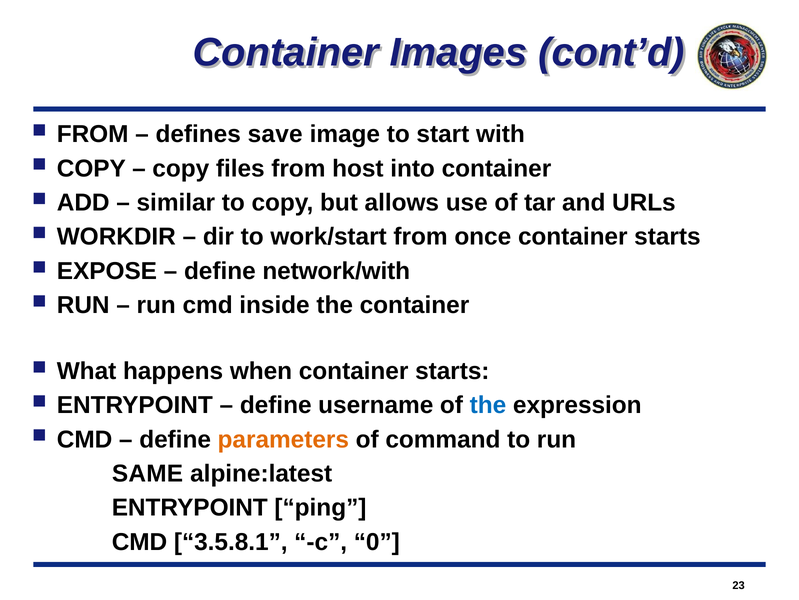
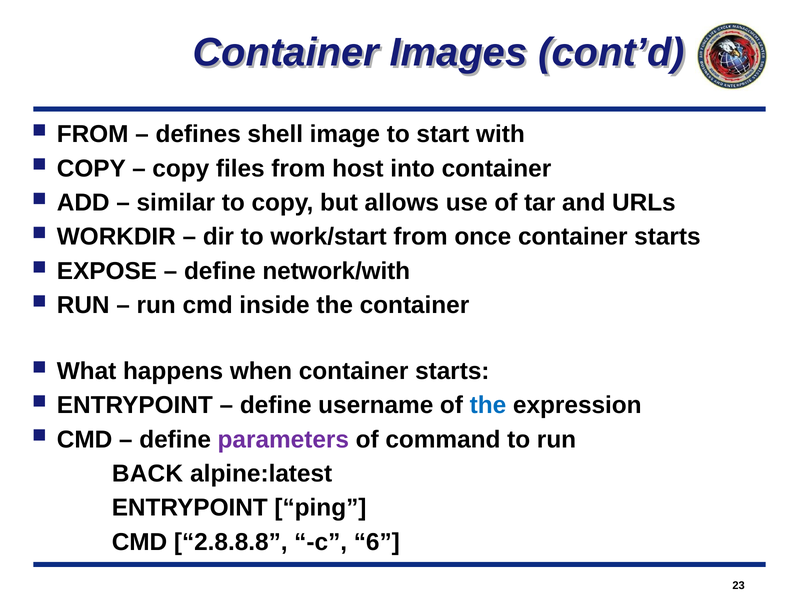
save: save -> shell (275, 134)
parameters colour: orange -> purple (283, 439)
SAME: SAME -> BACK (148, 473)
3.5.8.1: 3.5.8.1 -> 2.8.8.8 (231, 541)
0: 0 -> 6 (377, 541)
